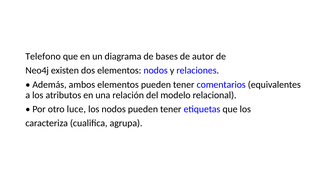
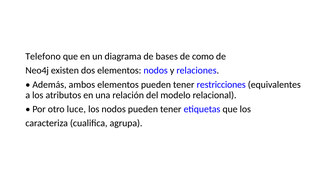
autor: autor -> como (203, 56)
comentarios: comentarios -> restricciones (221, 84)
